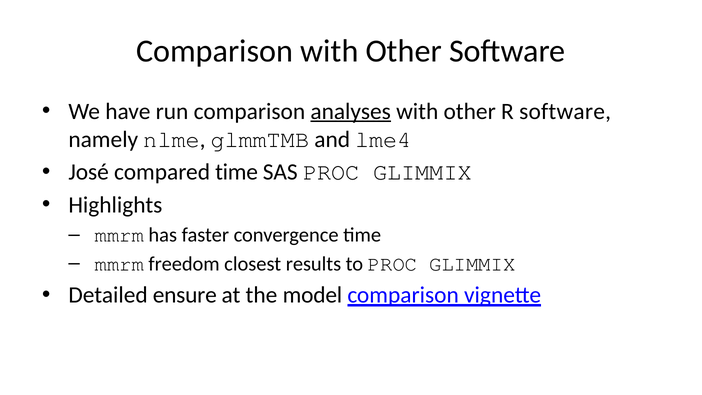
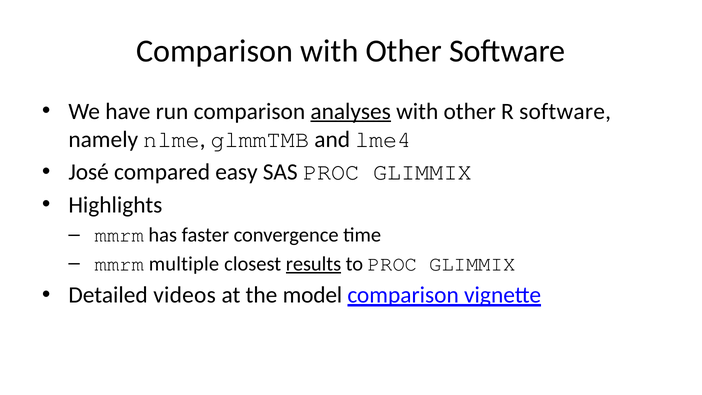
compared time: time -> easy (236, 172)
freedom: freedom -> multiple (184, 264)
results underline: none -> present (313, 264)
ensure: ensure -> videos (185, 295)
